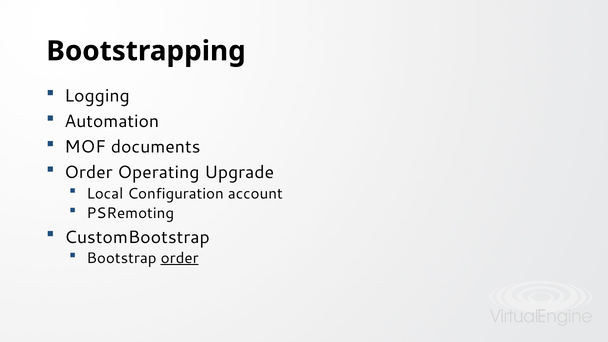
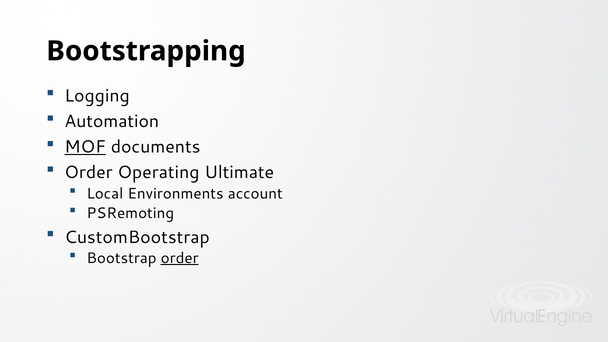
MOF underline: none -> present (85, 147)
Upgrade: Upgrade -> Ultimate (239, 173)
Configuration: Configuration -> Environments (176, 194)
